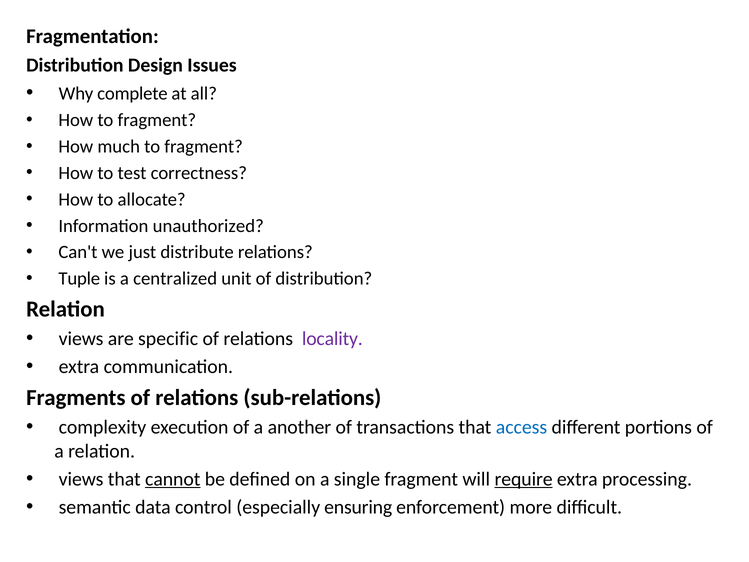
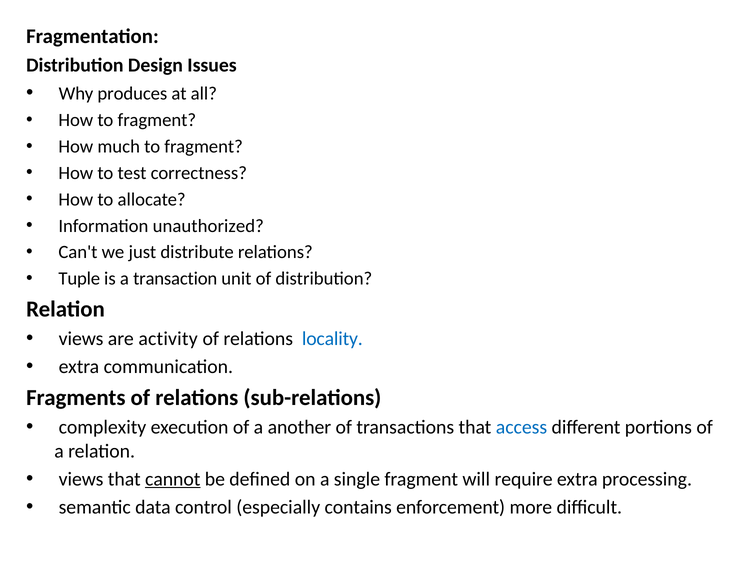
complete: complete -> produces (132, 93)
centralized: centralized -> transaction (175, 279)
specific: specific -> activity (168, 339)
locality colour: purple -> blue (332, 339)
require underline: present -> none (524, 479)
ensuring: ensuring -> contains (358, 507)
